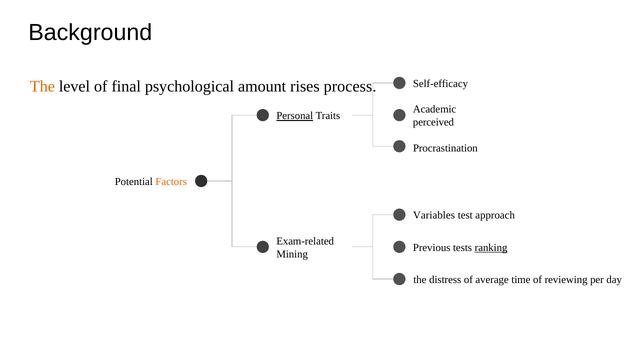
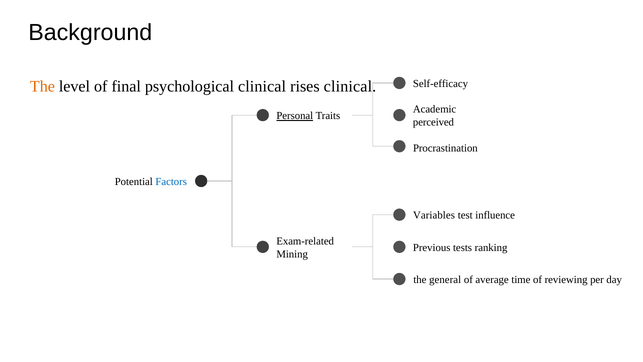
psychological amount: amount -> clinical (262, 86)
rises process: process -> clinical (350, 86)
Factors colour: orange -> blue (171, 182)
approach: approach -> influence (495, 215)
ranking underline: present -> none (491, 247)
distress: distress -> general (445, 280)
